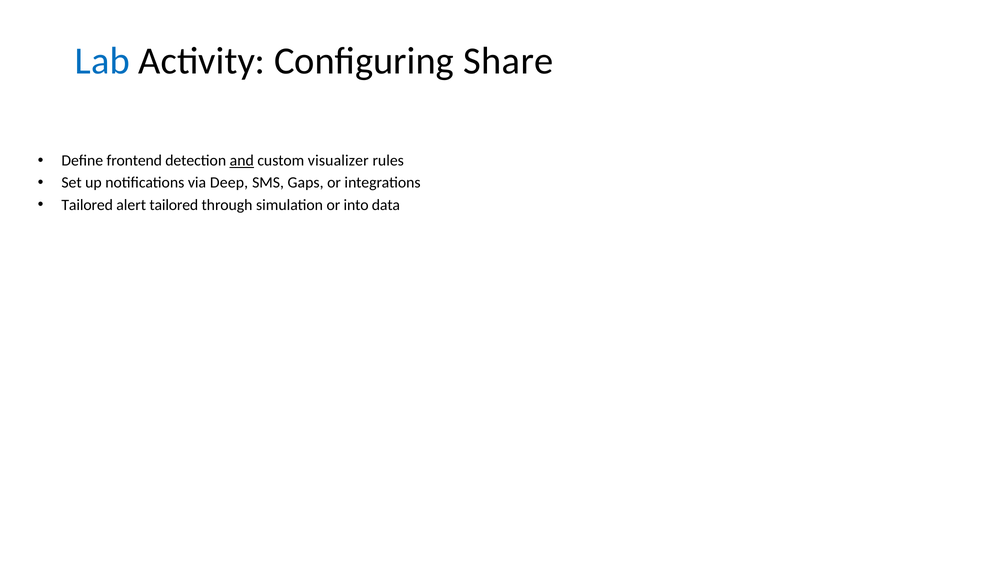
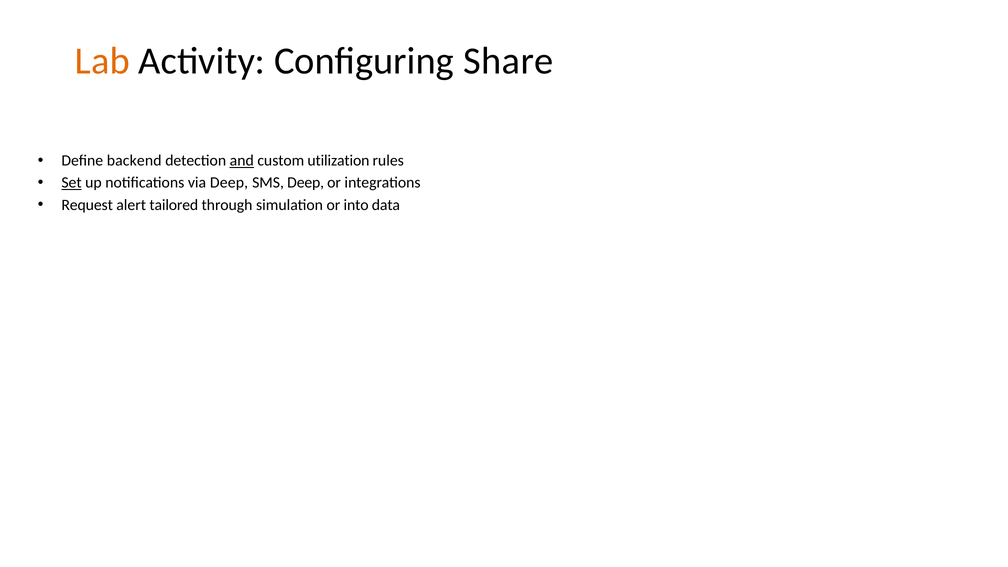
Lab colour: blue -> orange (102, 61)
frontend: frontend -> backend (134, 161)
visualizer: visualizer -> utilization (338, 161)
Set underline: none -> present (72, 183)
SMS Gaps: Gaps -> Deep (306, 183)
Tailored: Tailored -> Request (87, 205)
